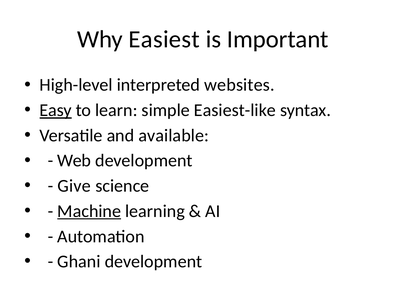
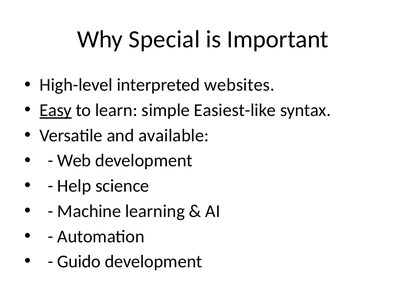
Easiest: Easiest -> Special (164, 39)
Give: Give -> Help (74, 186)
Machine underline: present -> none (89, 212)
Ghani: Ghani -> Guido (79, 262)
